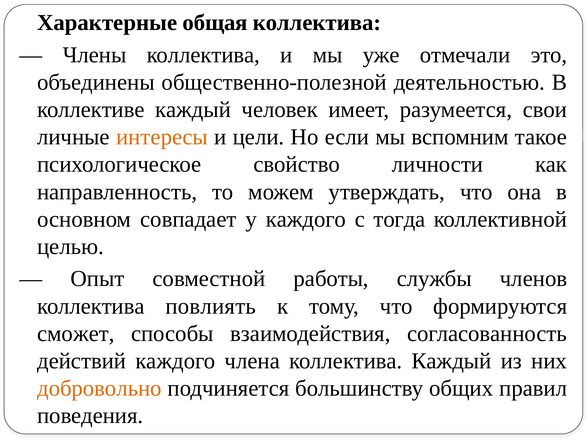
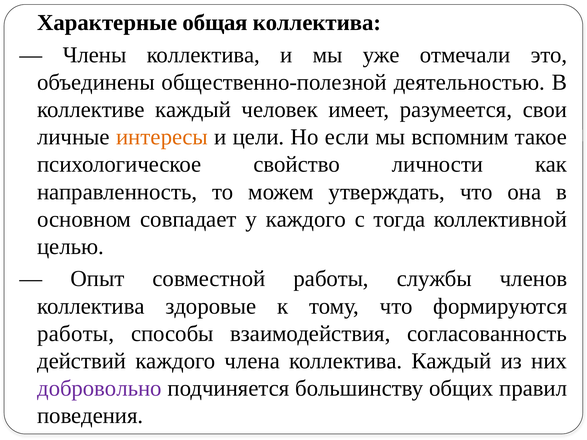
повлиять: повлиять -> здоровые (211, 306)
сможет: сможет -> работы (76, 334)
добровольно colour: orange -> purple (99, 389)
